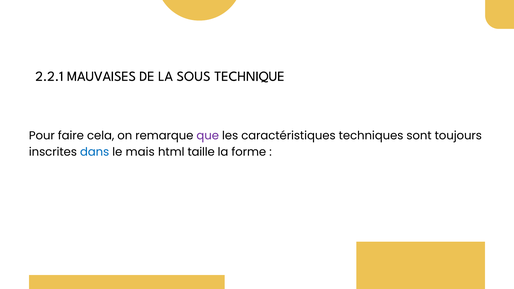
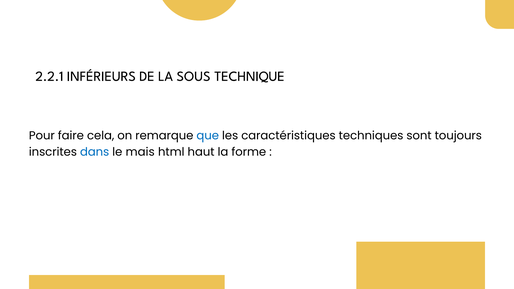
MAUVAISES: MAUVAISES -> INFÉRIEURS (101, 76)
que colour: purple -> blue (208, 136)
taille: taille -> haut (201, 152)
